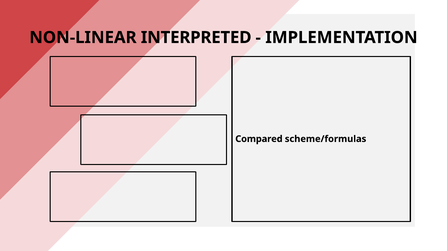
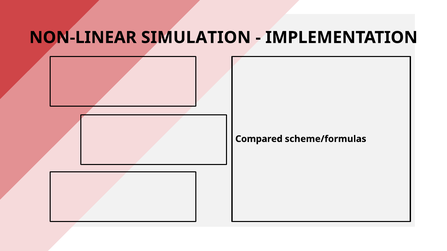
INTERPRETED: INTERPRETED -> SIMULATION (196, 38)
